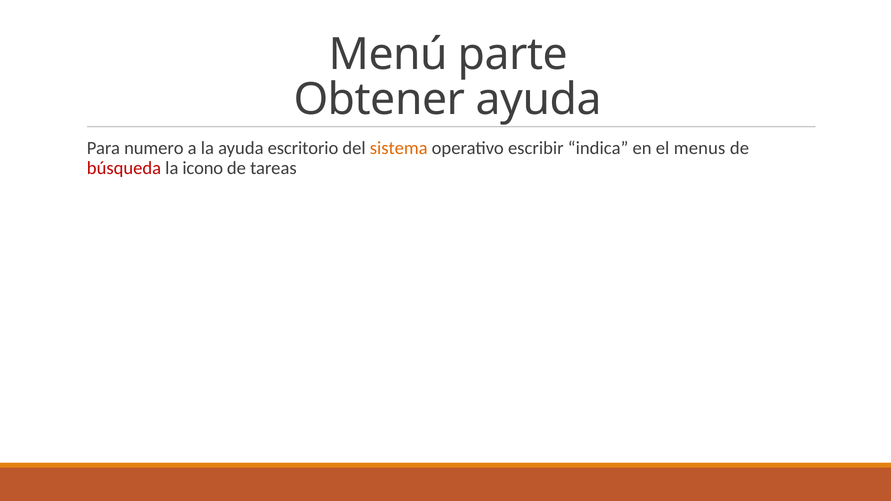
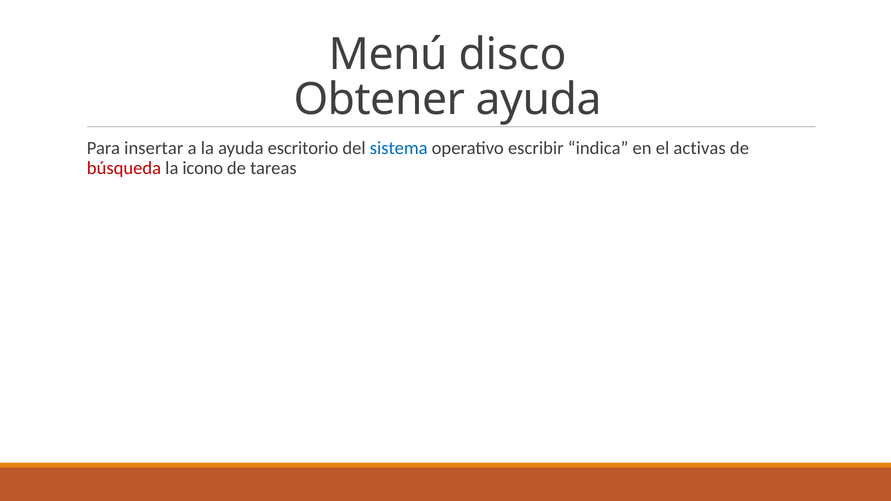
parte: parte -> disco (513, 54)
numero: numero -> insertar (154, 148)
sistema colour: orange -> blue (399, 148)
menus: menus -> activas (700, 148)
